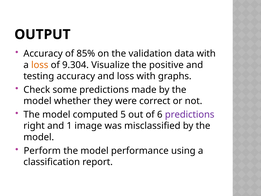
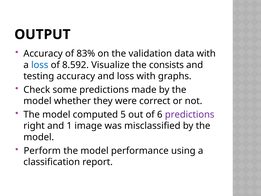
85%: 85% -> 83% (86, 54)
loss colour: orange -> blue (40, 65)
9.304: 9.304 -> 8.592 (75, 65)
positive: positive -> consists (166, 65)
